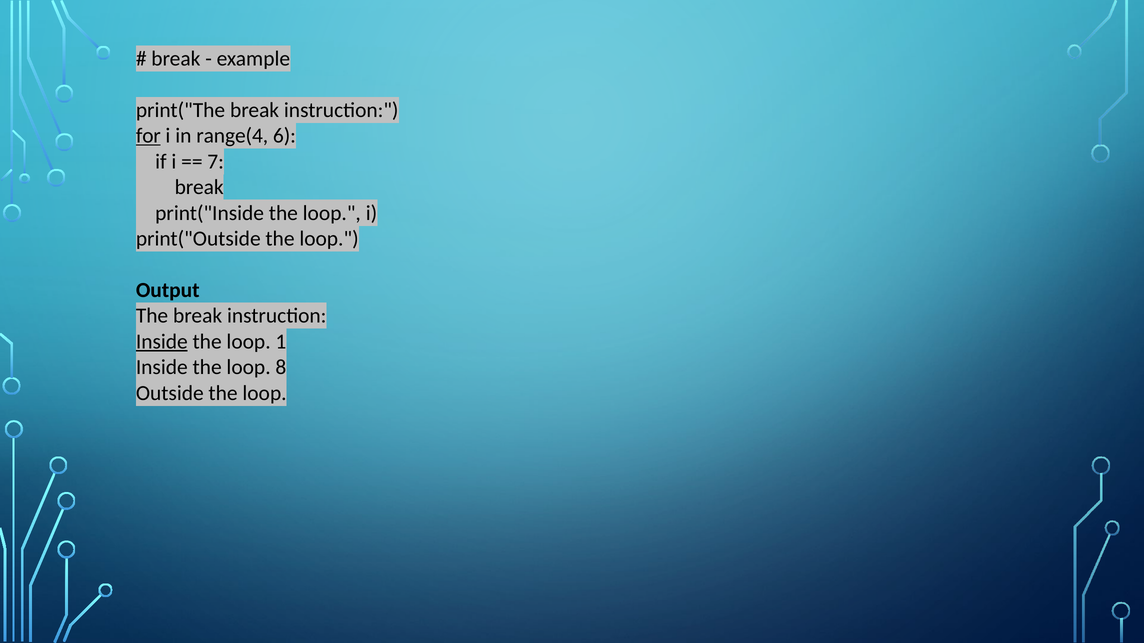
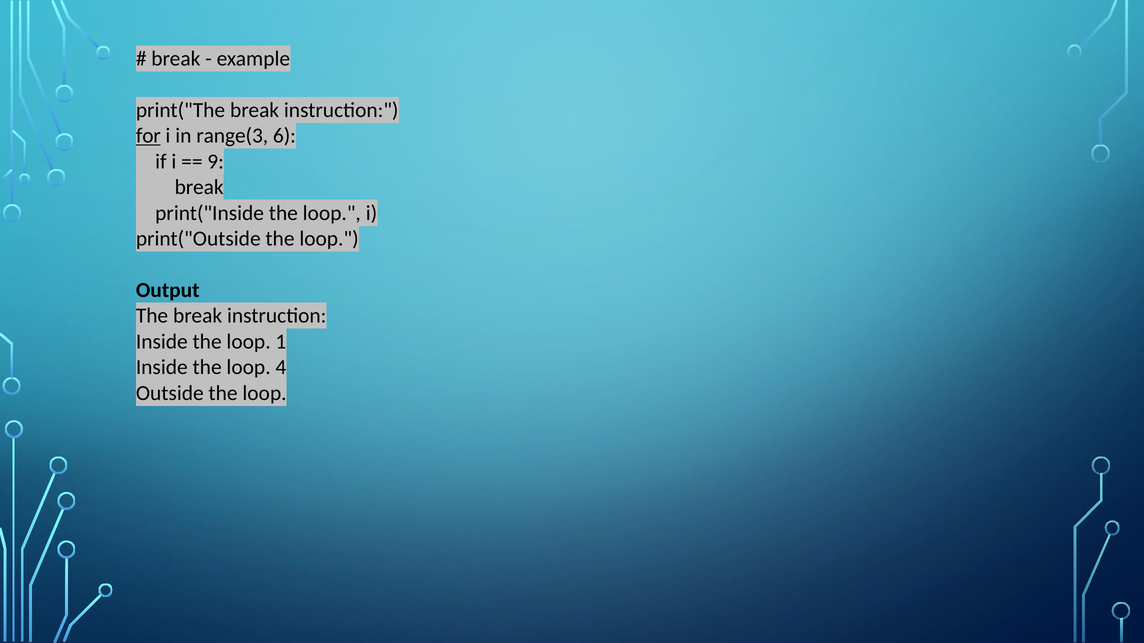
range(4: range(4 -> range(3 (232, 136)
7: 7 -> 9 (216, 162)
Inside underline: present -> none (162, 342)
8: 8 -> 4 (281, 368)
